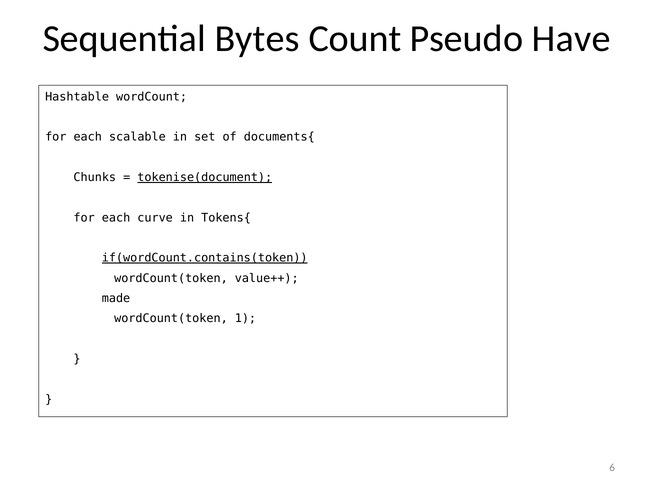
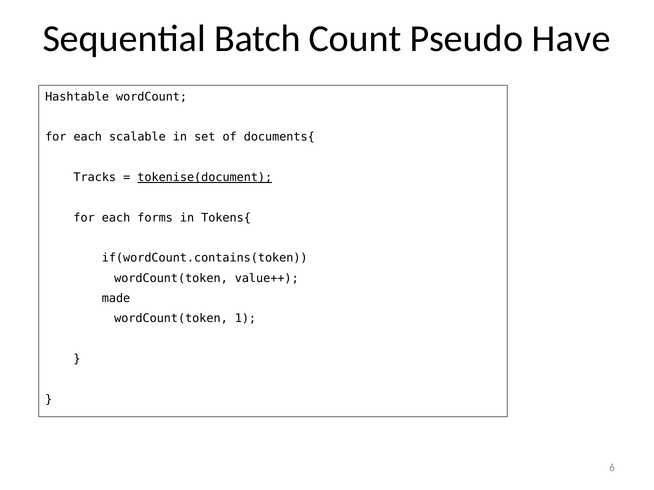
Bytes: Bytes -> Batch (257, 39)
Chunks: Chunks -> Tracks (95, 178)
curve: curve -> forms (155, 218)
if(wordCount.contains(token underline: present -> none (205, 258)
